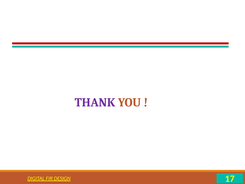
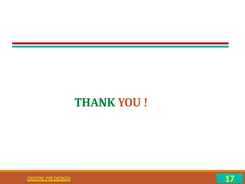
THANK colour: purple -> green (95, 102)
